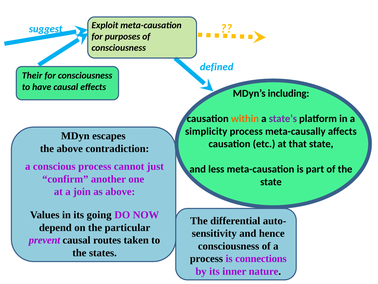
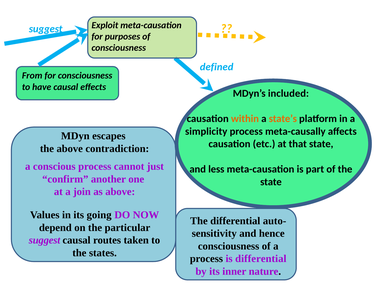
Their: Their -> From (32, 75)
including: including -> included (288, 93)
state’s colour: purple -> orange (283, 118)
prevent: prevent -> suggest (45, 240)
is connections: connections -> differential (261, 258)
